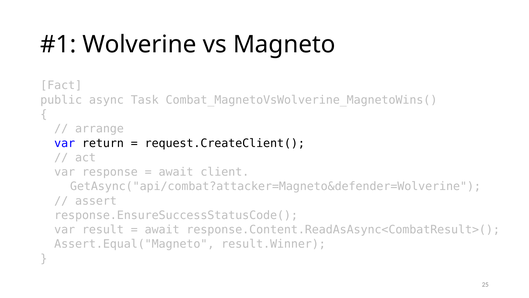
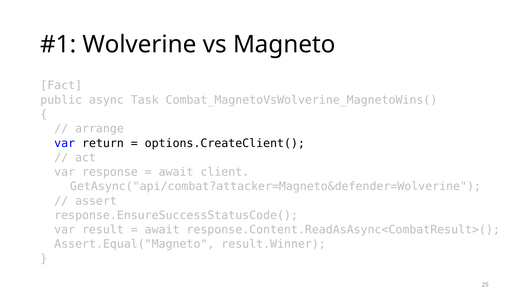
request.CreateClient(: request.CreateClient( -> options.CreateClient( (225, 143)
